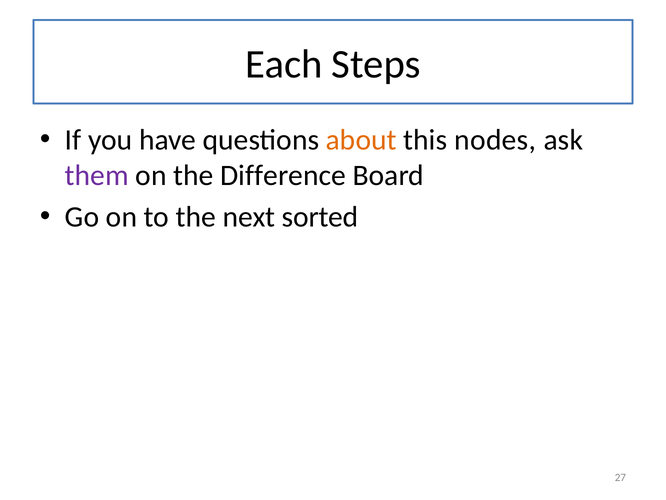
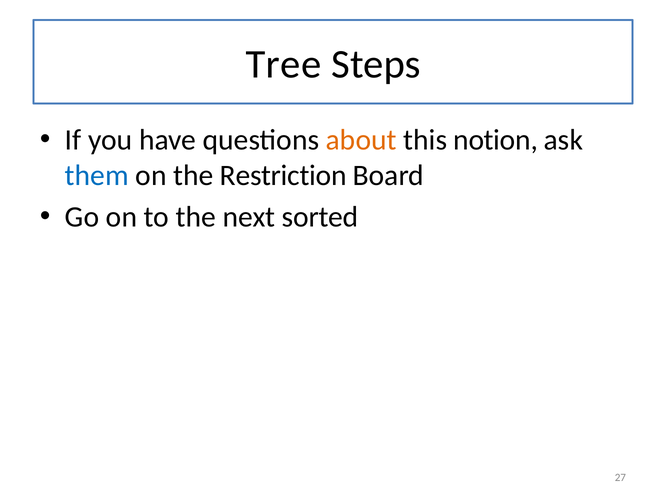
Each: Each -> Tree (283, 64)
nodes: nodes -> notion (496, 140)
them colour: purple -> blue (97, 175)
Difference: Difference -> Restriction (283, 175)
